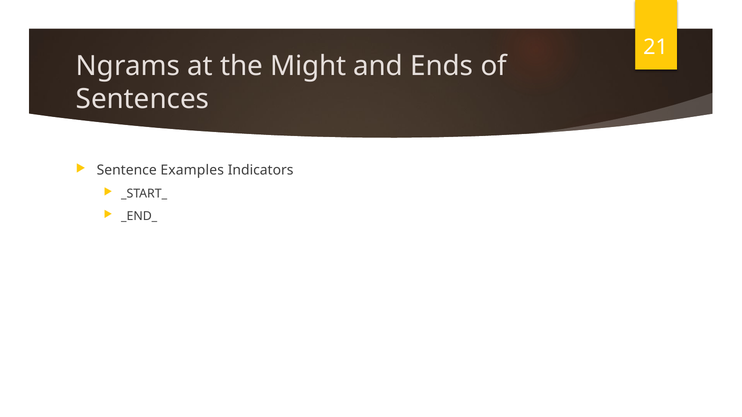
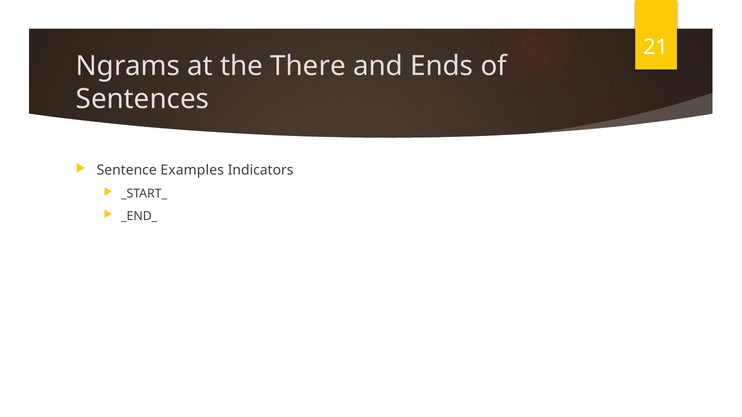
Might: Might -> There (308, 66)
